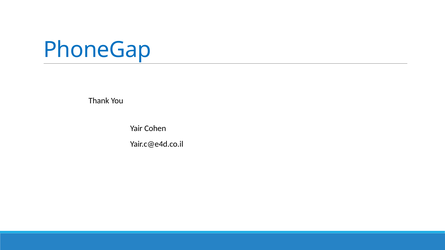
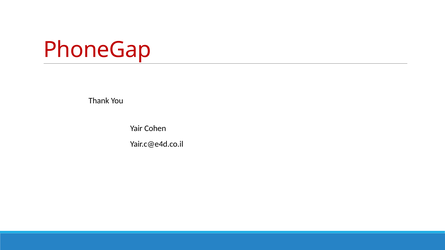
PhoneGap colour: blue -> red (97, 50)
